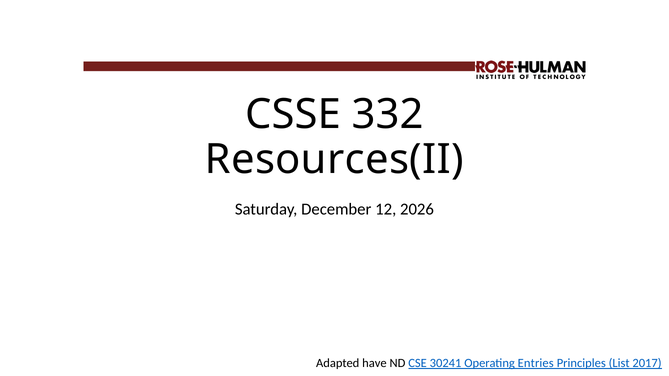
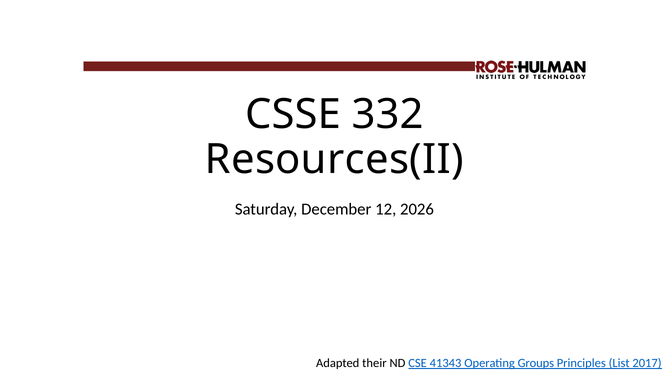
have: have -> their (374, 363)
30241: 30241 -> 41343 (446, 363)
Entries: Entries -> Groups (536, 363)
